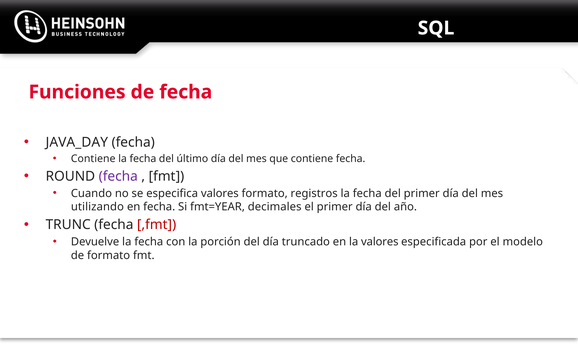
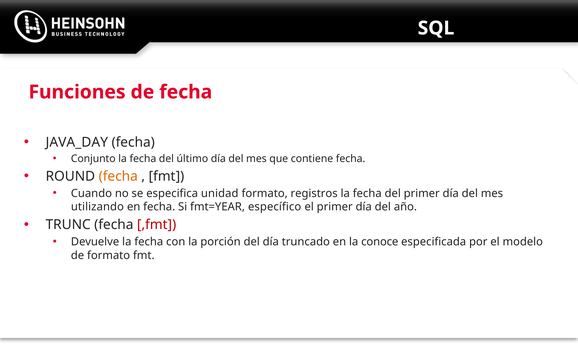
Contiene: Contiene -> Conjunto (93, 159)
fecha colour: purple -> orange (118, 176)
especifica valores: valores -> unidad (220, 193)
decimales: decimales -> específico (275, 207)
la valores: valores -> conoce (380, 242)
